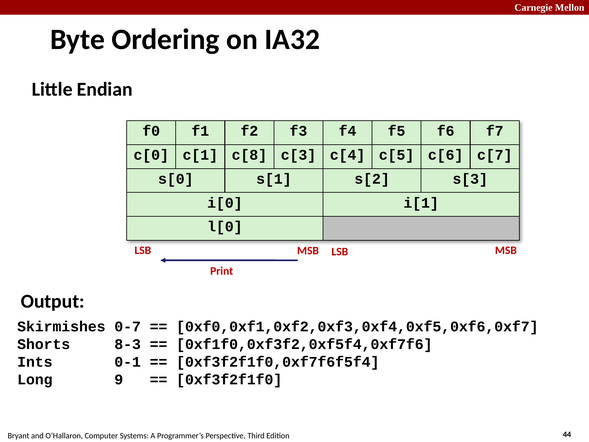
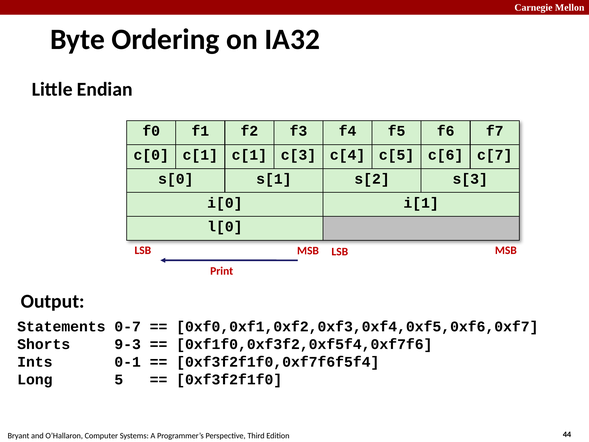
c[1 c[8: c[8 -> c[1 (249, 155)
Skirmishes: Skirmishes -> Statements (61, 326)
8-3: 8-3 -> 9-3 (128, 344)
9: 9 -> 5 (119, 379)
